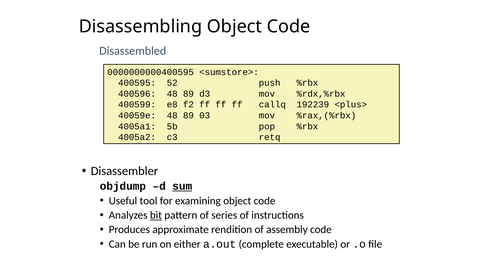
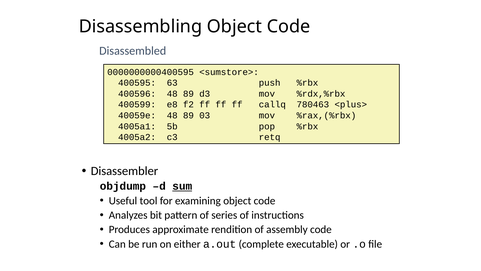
52: 52 -> 63 (172, 83)
192239: 192239 -> 780463 (313, 105)
bit underline: present -> none (156, 215)
